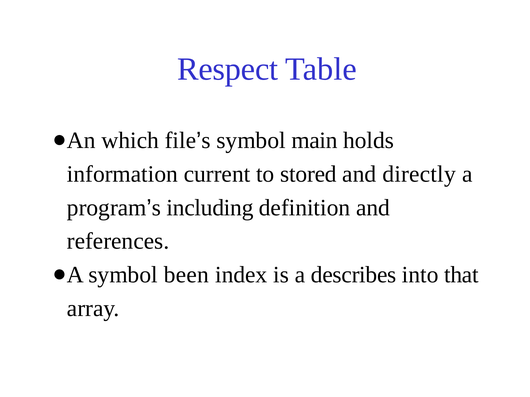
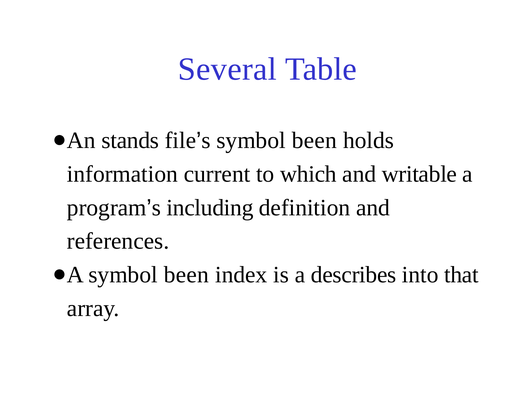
Respect: Respect -> Several (227, 69)
which: which -> stands (130, 141)
file’s symbol main: main -> been (314, 141)
stored: stored -> which (308, 174)
directly: directly -> writable (419, 174)
